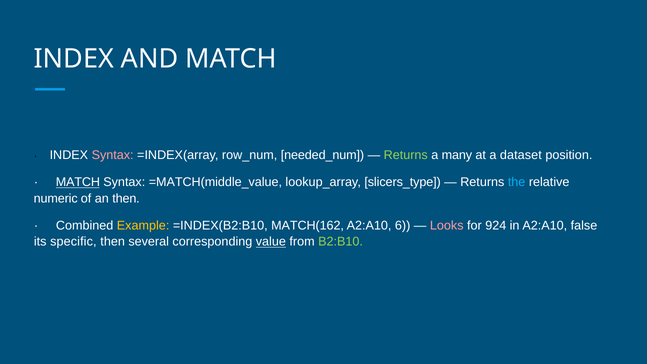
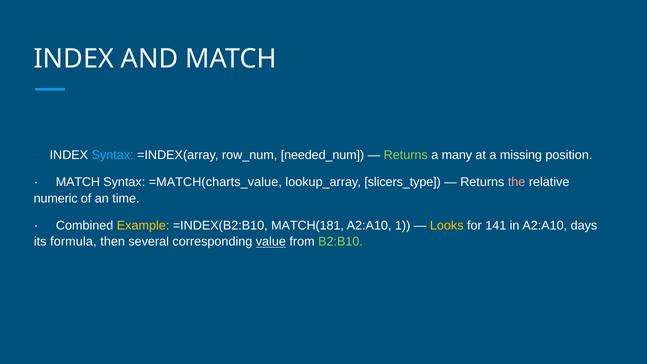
Syntax colour: pink -> light blue (113, 155)
dataset: dataset -> missing (521, 155)
MATCH underline: present -> none (78, 182)
=MATCH(middle_value: =MATCH(middle_value -> =MATCH(charts_value (215, 182)
the colour: light blue -> pink (517, 182)
an then: then -> time (126, 199)
MATCH(162: MATCH(162 -> MATCH(181 (308, 226)
6: 6 -> 1 (403, 226)
Looks colour: pink -> yellow (447, 226)
924: 924 -> 141 (496, 226)
false: false -> days (584, 226)
specific: specific -> formula (73, 242)
